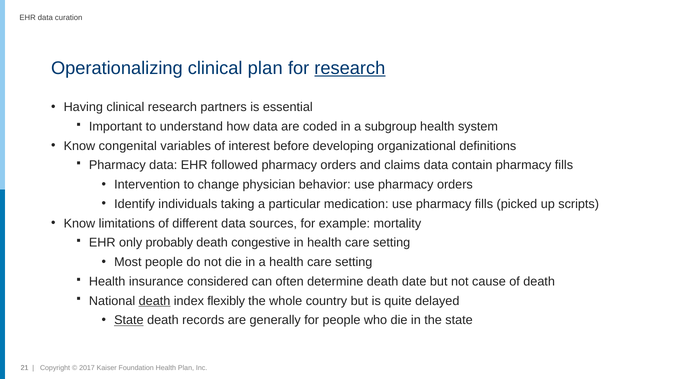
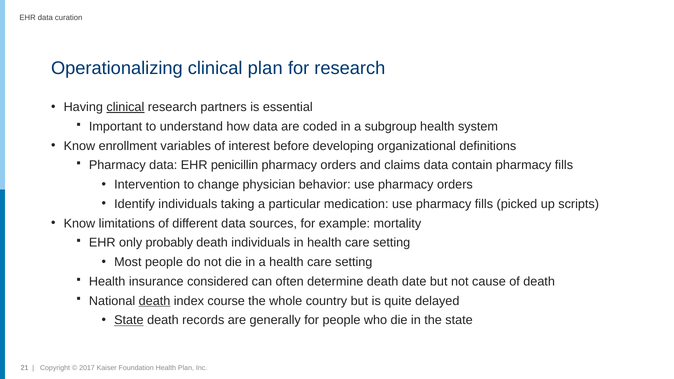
research underline: present -> none (350, 68)
clinical underline: none -> present (125, 107)
congenital: congenital -> enrollment (128, 146)
followed: followed -> penicillin (235, 165)
death congestive: congestive -> individuals (261, 243)
flexibly: flexibly -> course (226, 301)
